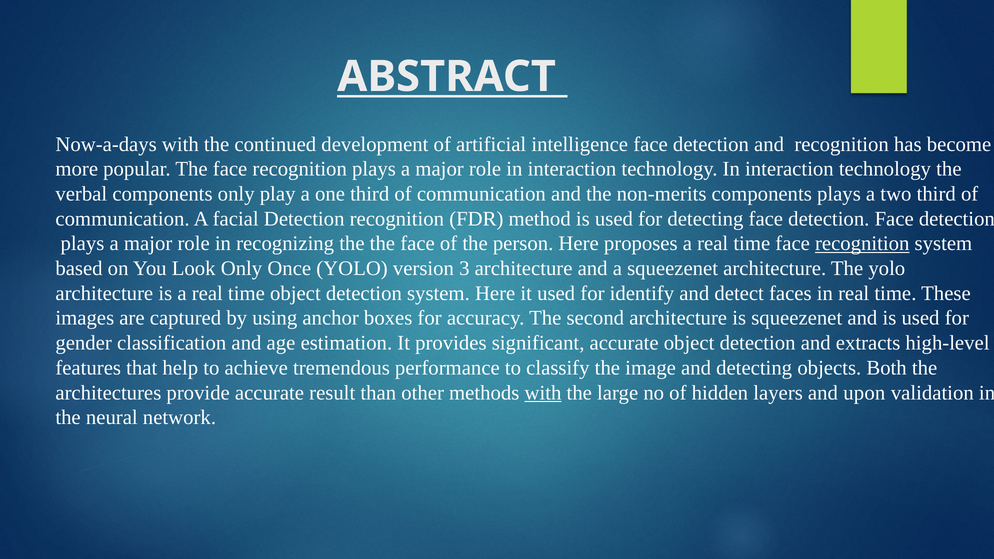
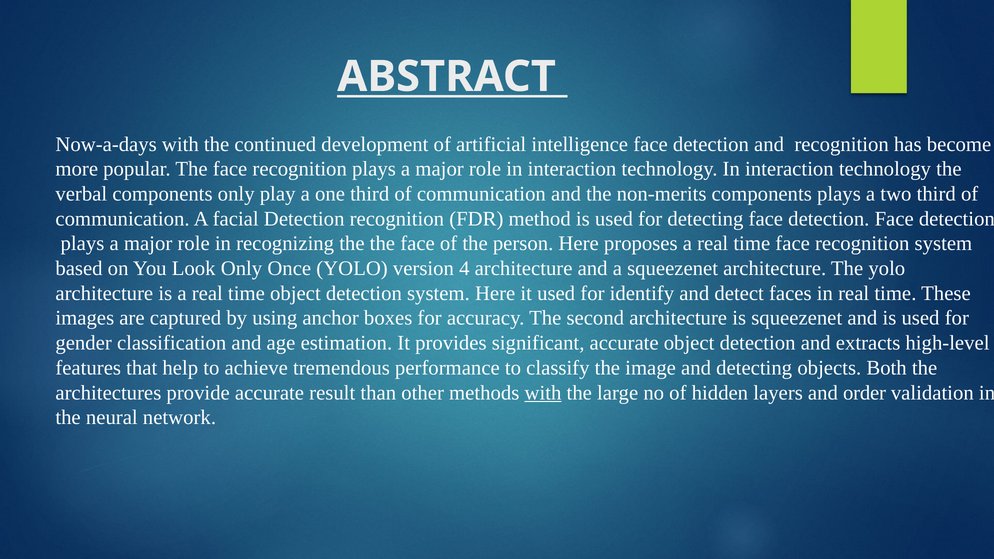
recognition underline: present -> none (862, 244)
3: 3 -> 4 (464, 268)
upon: upon -> order (865, 393)
